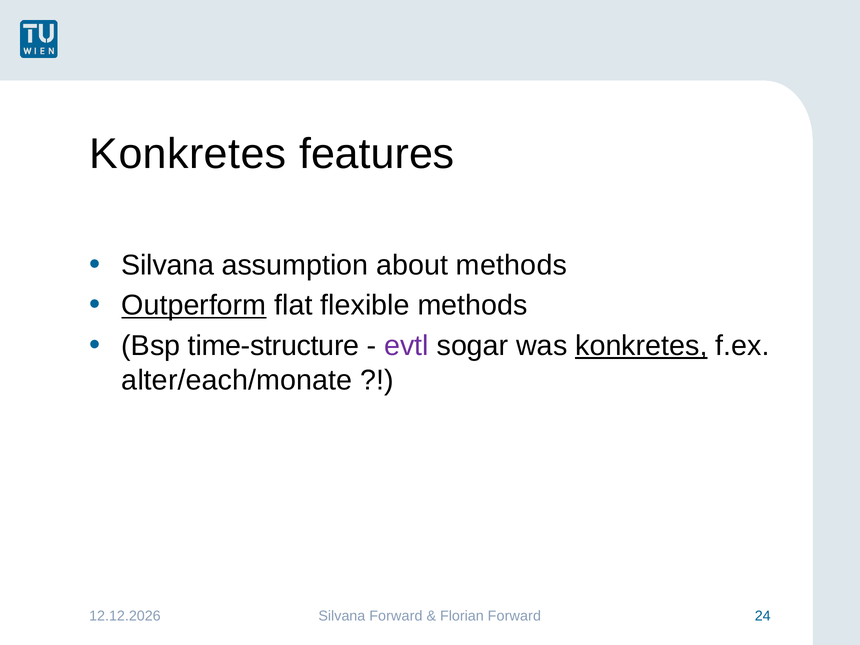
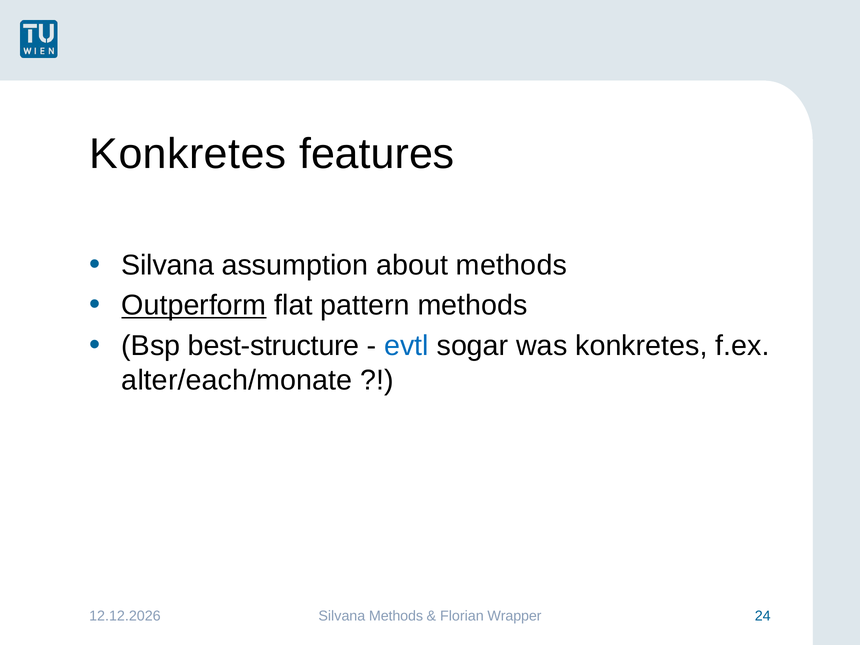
flexible: flexible -> pattern (365, 306)
time-structure: time-structure -> best-structure (274, 346)
evtl colour: purple -> blue (406, 346)
konkretes underline: present -> none (641, 346)
Silvana Forward: Forward -> Methods (396, 616)
Florian Forward: Forward -> Wrapper (514, 616)
